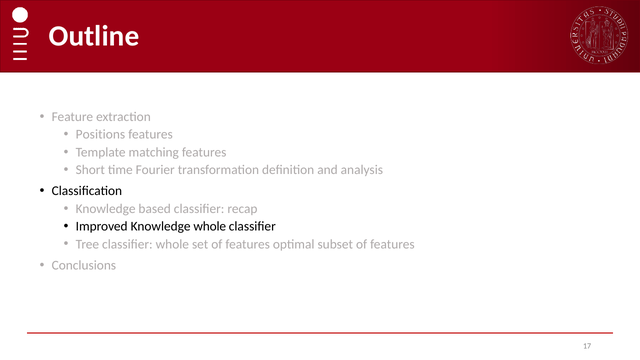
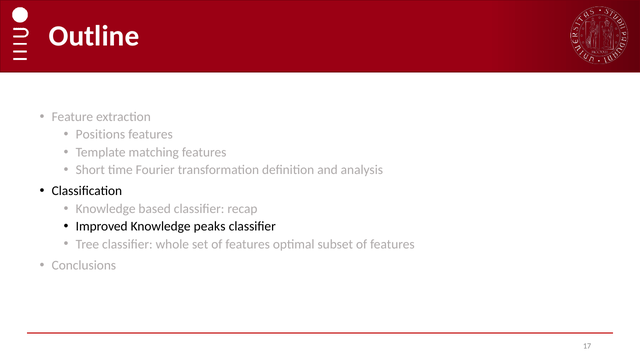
Knowledge whole: whole -> peaks (210, 226)
